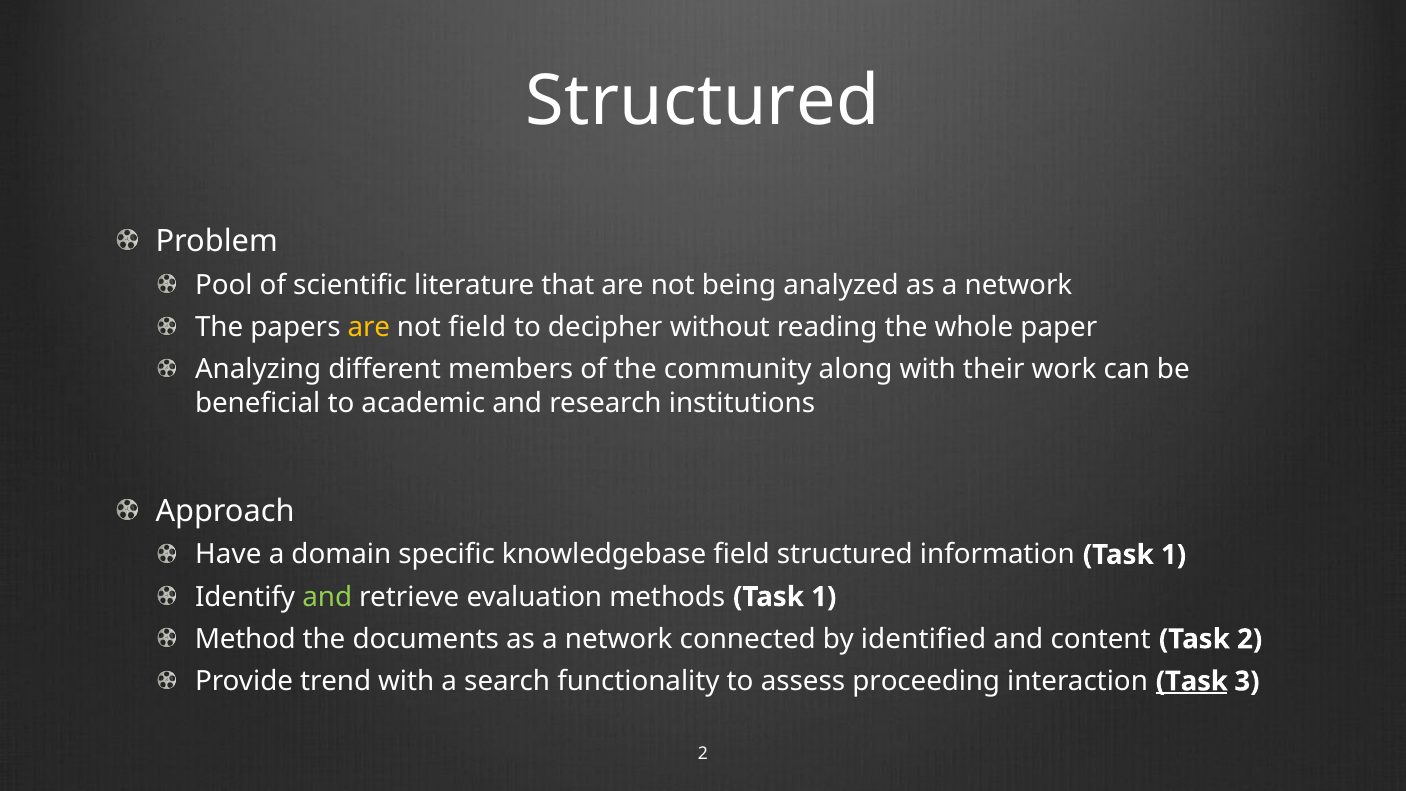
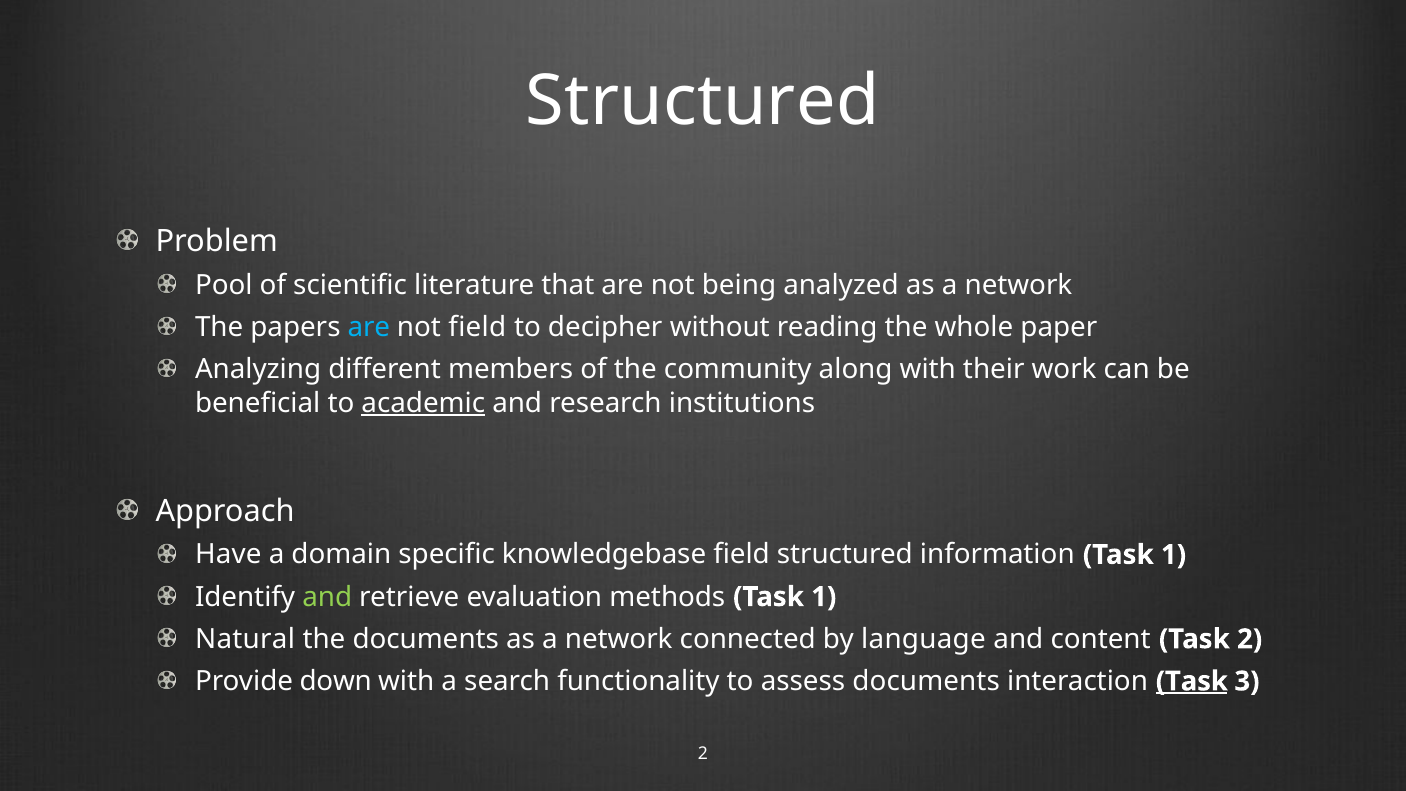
are colour: yellow -> light blue (369, 327)
academic underline: none -> present (423, 403)
Method: Method -> Natural (245, 639)
identified: identified -> language (923, 639)
trend: trend -> down (336, 681)
assess proceeding: proceeding -> documents (926, 681)
